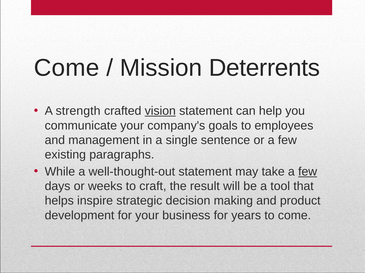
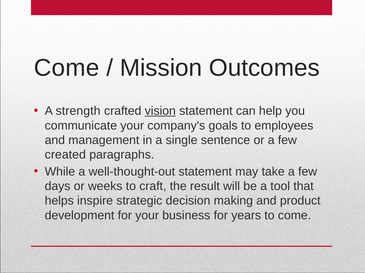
Deterrents: Deterrents -> Outcomes (264, 68)
existing: existing -> created (65, 155)
few underline: present -> none (308, 172)
